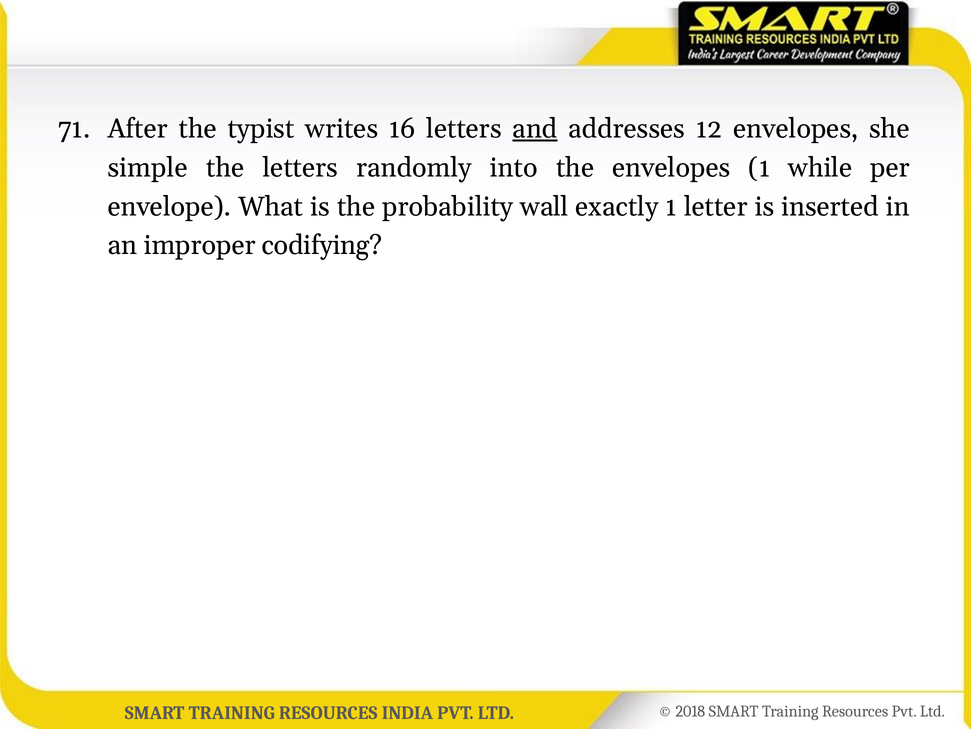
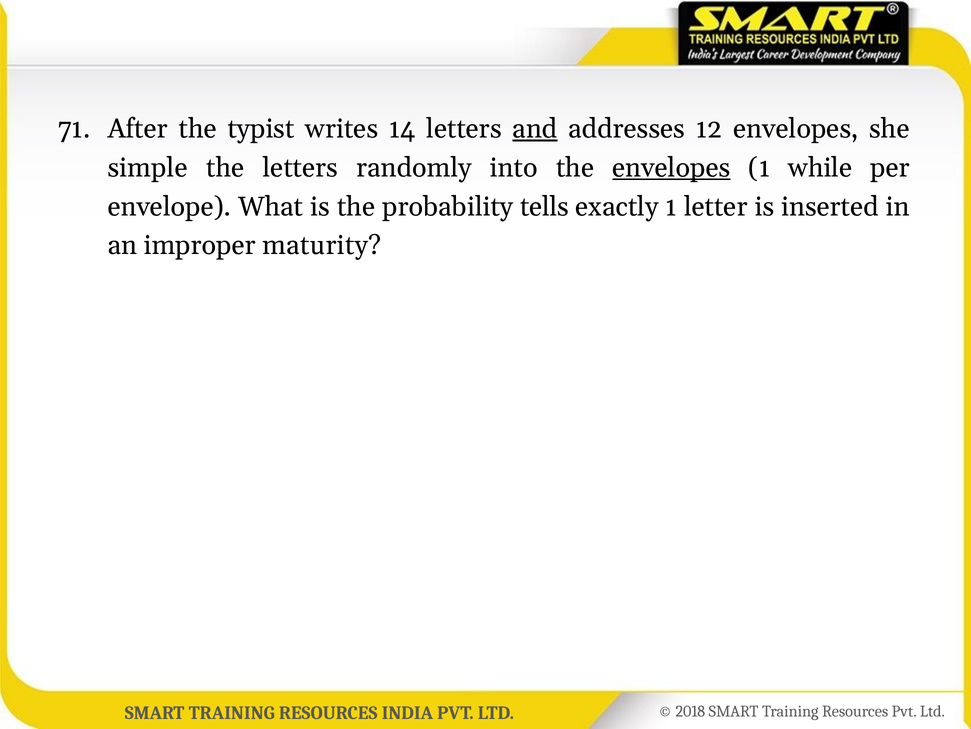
16: 16 -> 14 (402, 129)
envelopes underline: none -> present (671, 168)
wall: wall -> tells (545, 206)
codifying: codifying -> maturity (322, 245)
